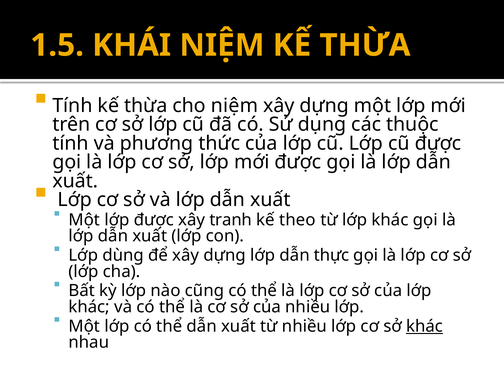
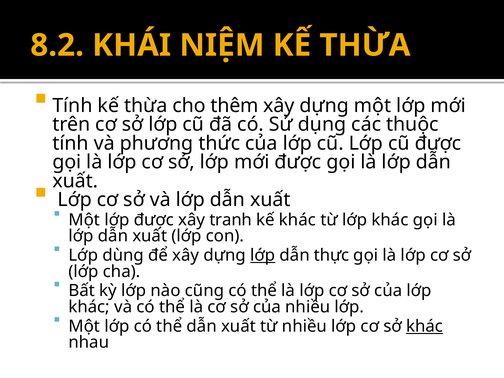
1.5: 1.5 -> 8.2 (57, 45)
cho niệm: niệm -> thêm (235, 106)
kế theo: theo -> khác (297, 220)
lớp underline: none -> present (263, 255)
